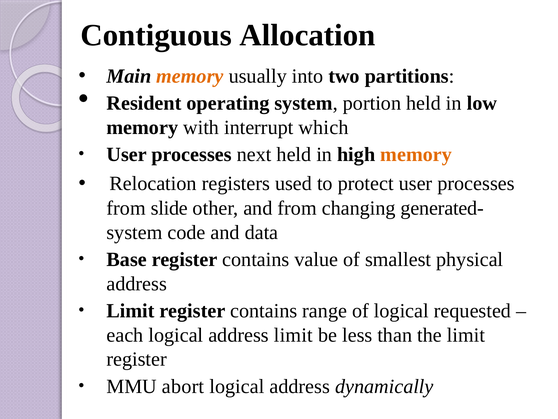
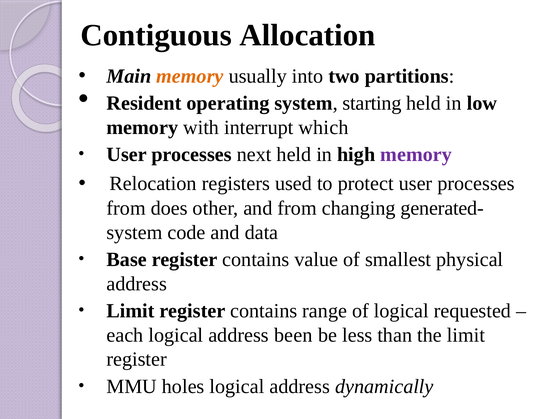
portion: portion -> starting (372, 103)
memory colour: orange -> purple (416, 154)
slide: slide -> does (169, 208)
address limit: limit -> been (293, 335)
abort: abort -> holes (183, 386)
